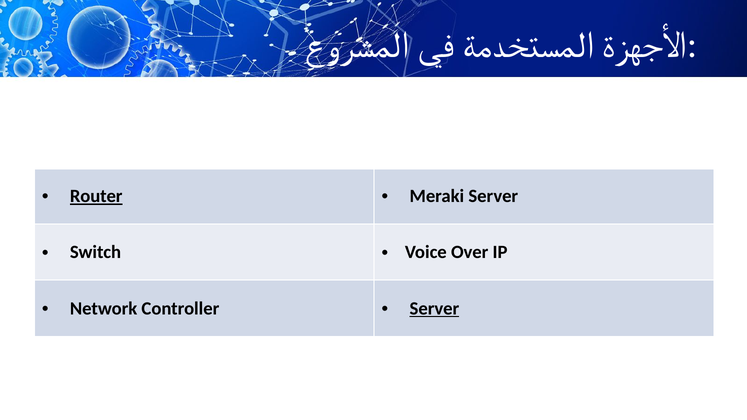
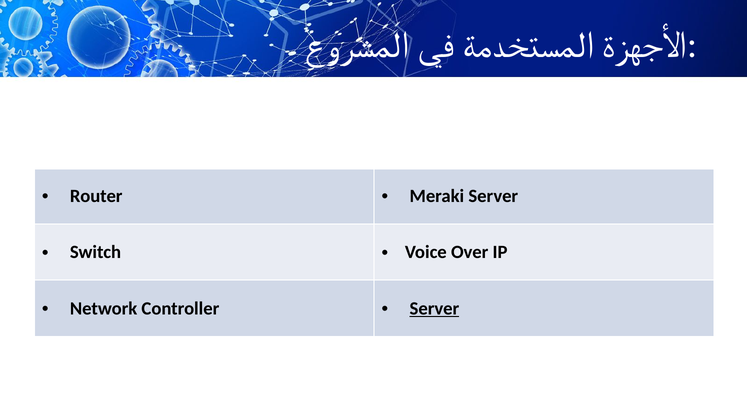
Router underline: present -> none (96, 196)
